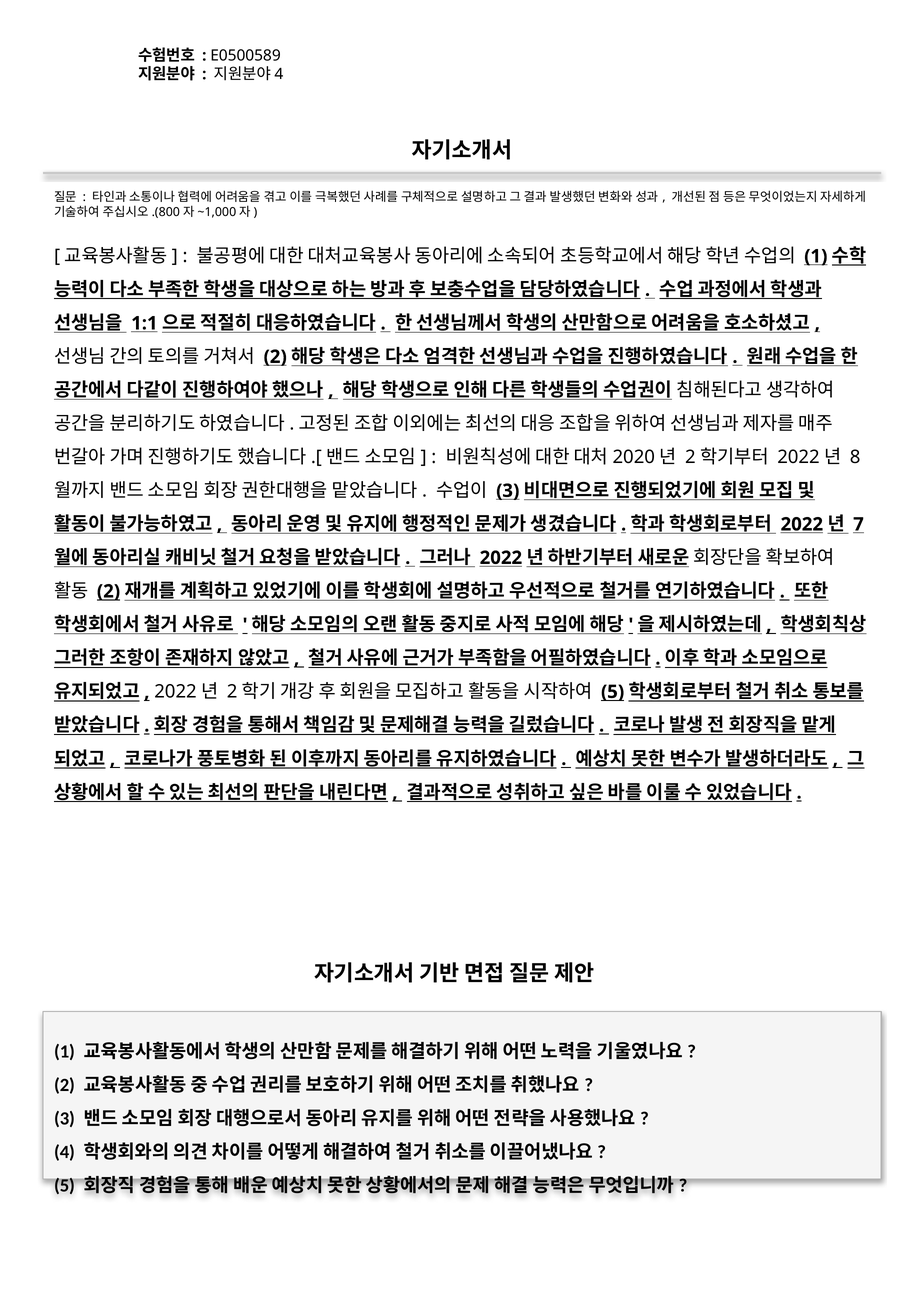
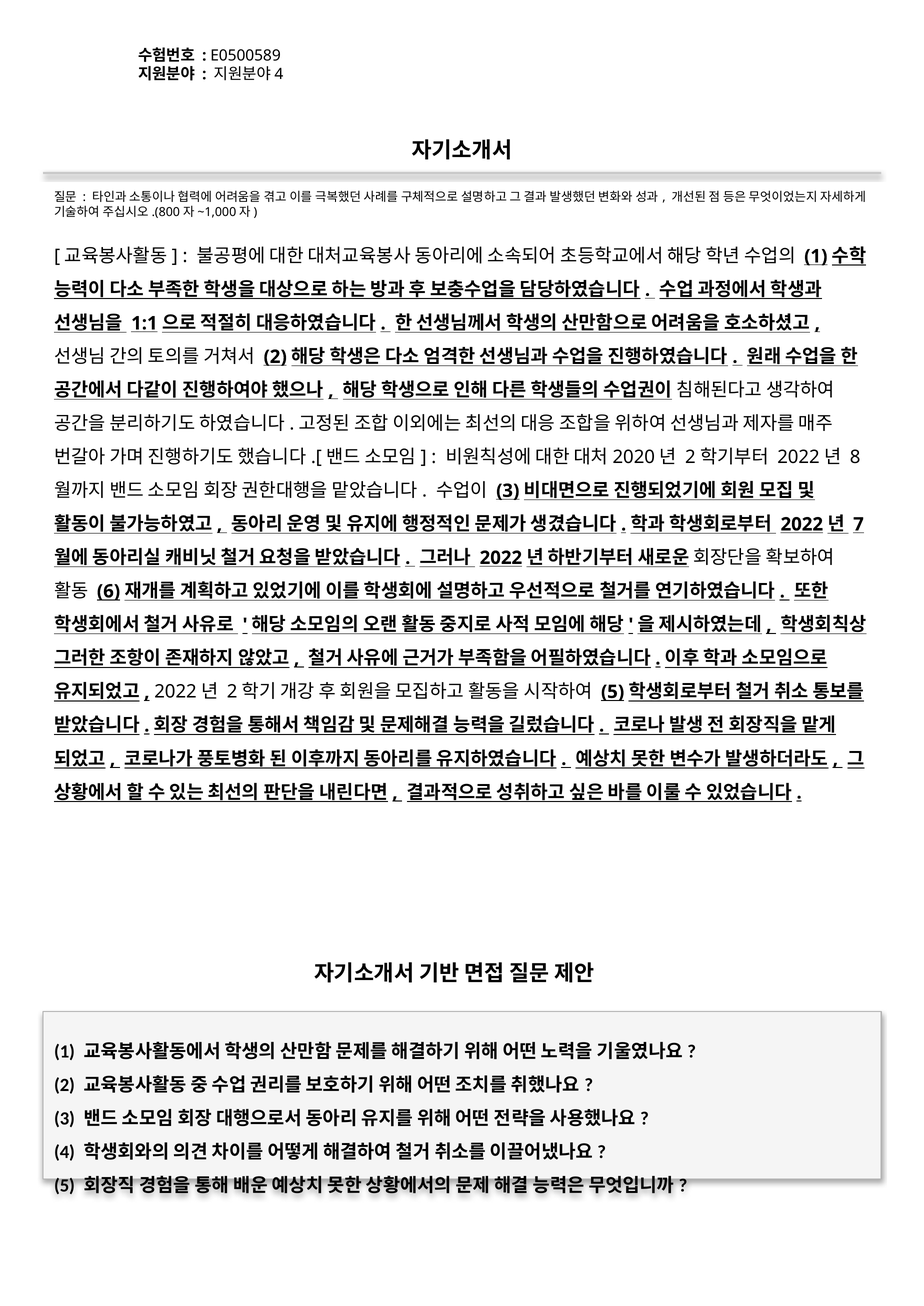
2: 2 -> 6 (109, 592)
